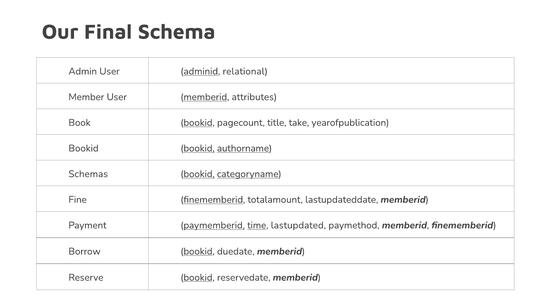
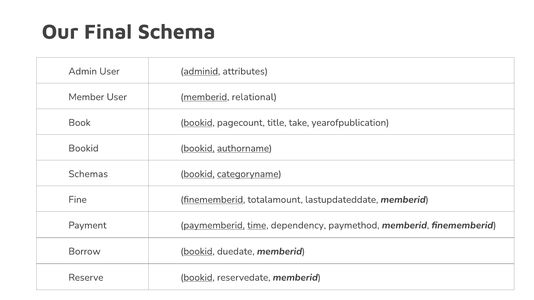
relational: relational -> attributes (245, 71)
attributes: attributes -> relational (254, 97)
lastupdated: lastupdated -> dependency (298, 226)
